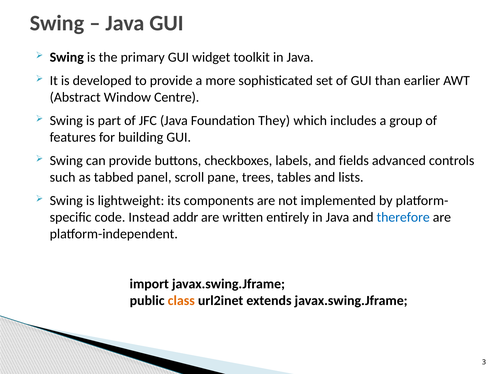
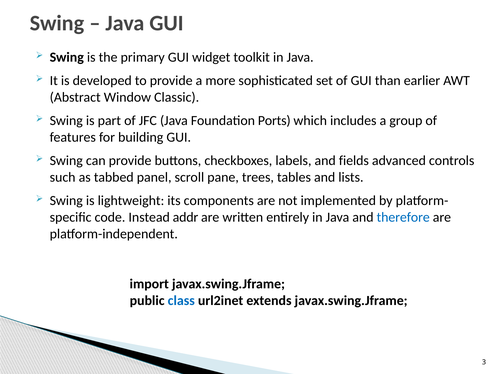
Centre: Centre -> Classic (177, 97)
They: They -> Ports (274, 121)
class colour: orange -> blue (181, 300)
